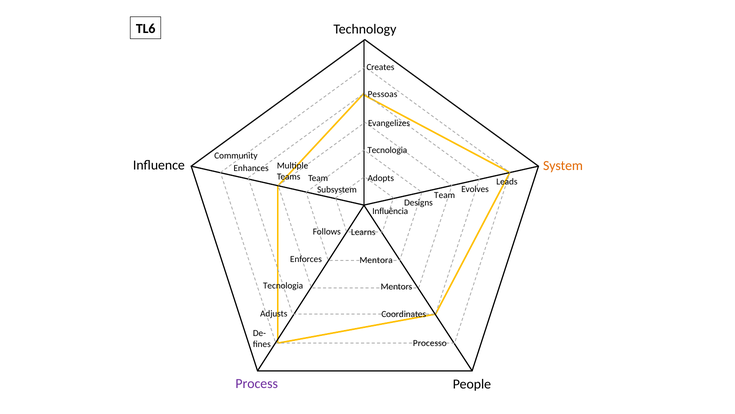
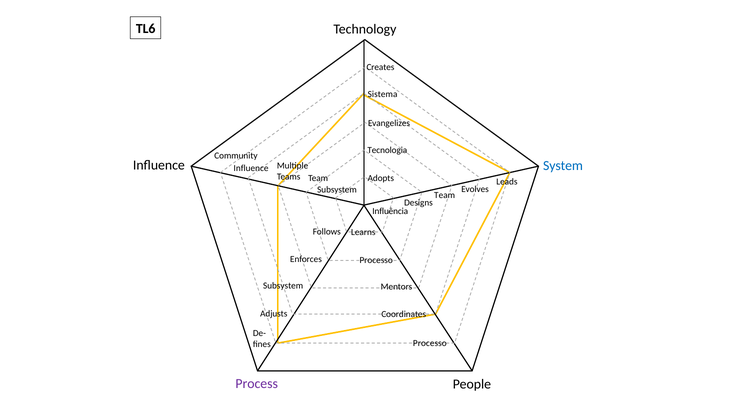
Pessoas: Pessoas -> Sistema (383, 94)
System colour: orange -> blue (563, 165)
Enhances: Enhances -> Influence (251, 168)
Mentora: Mentora -> Processo (376, 260)
Tecnologia: Tecnologia -> Subsystem (283, 285)
